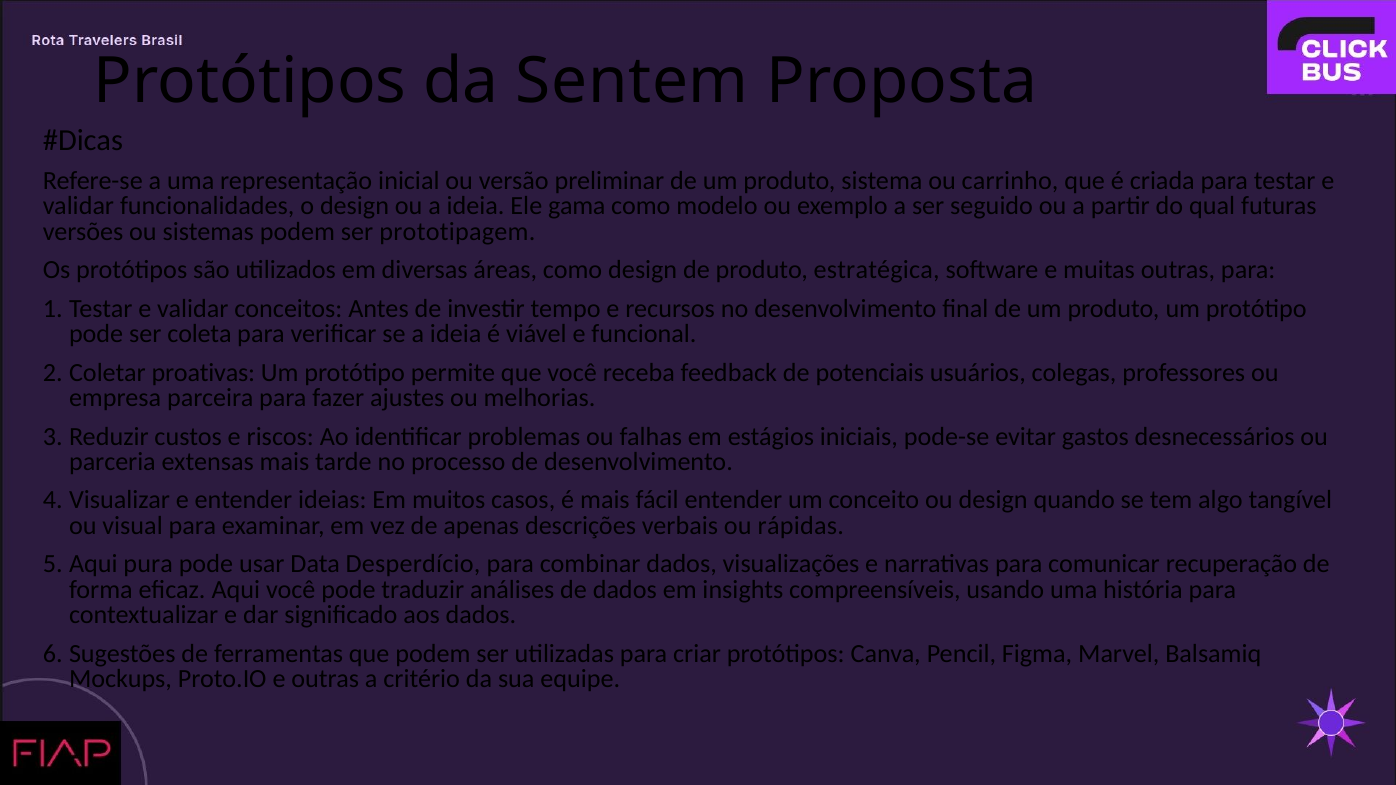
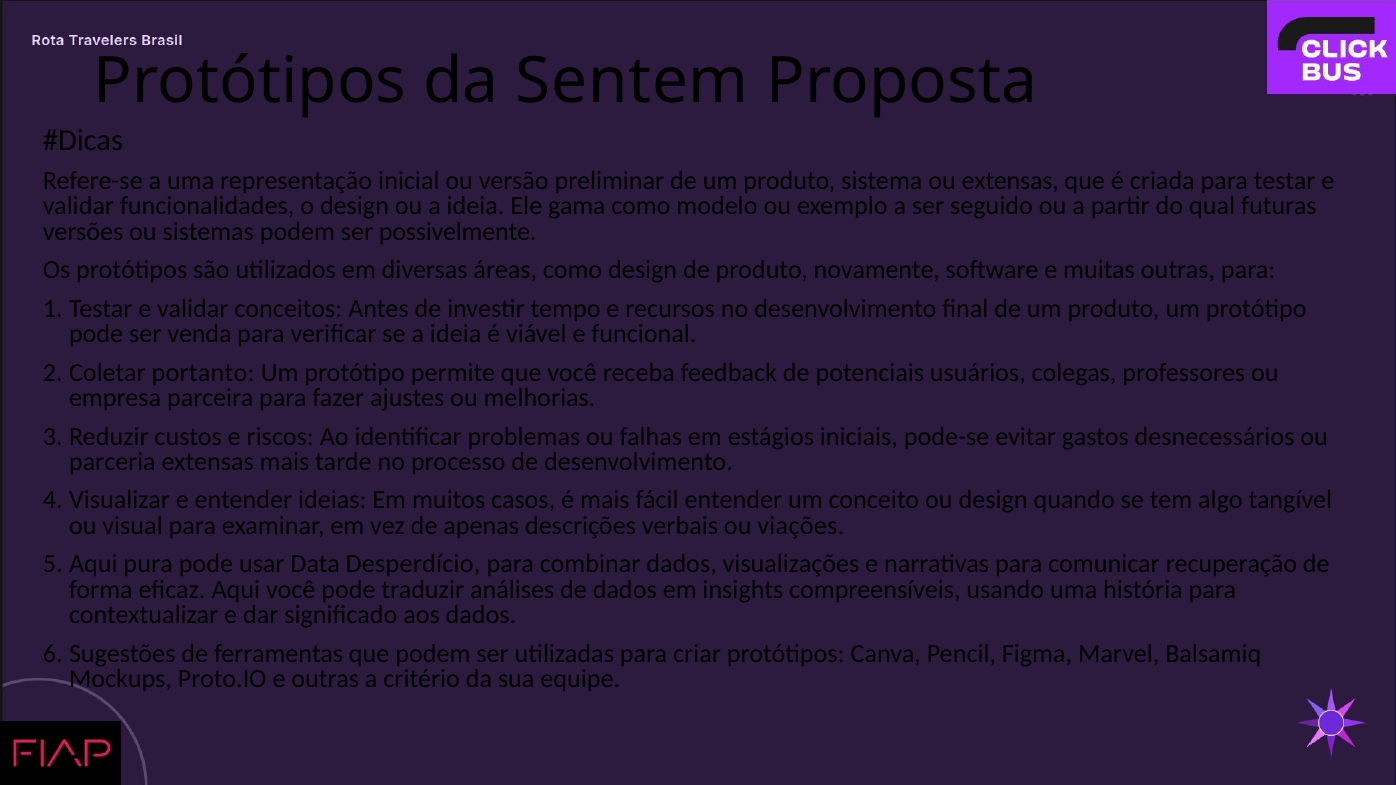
ou carrinho: carrinho -> extensas (1010, 181)
prototipagem: prototipagem -> possivelmente (458, 232)
estratégica: estratégica -> novamente (877, 270)
coleta: coleta -> venda (199, 334)
proativas: proativas -> portanto (203, 373)
rápidas: rápidas -> viações (801, 526)
